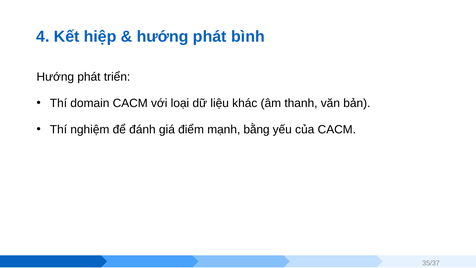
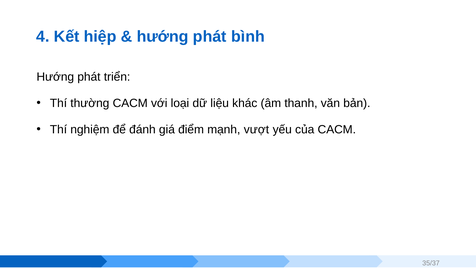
domain: domain -> thường (90, 103)
bằng: bằng -> vượt (256, 129)
